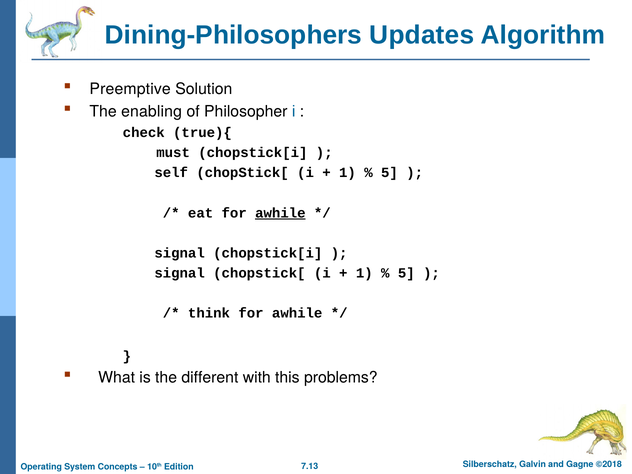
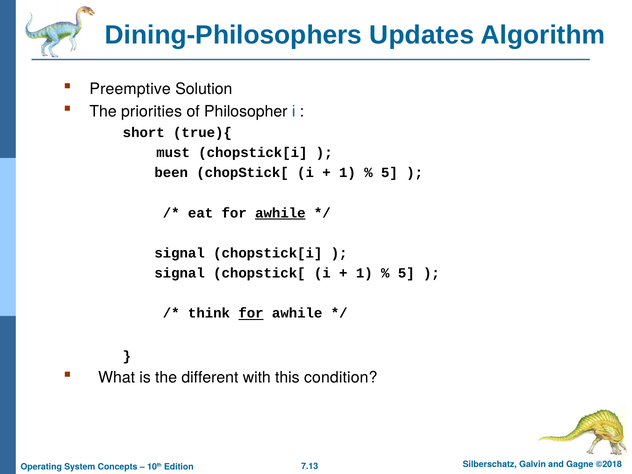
enabling: enabling -> priorities (152, 112)
check: check -> short (144, 133)
self: self -> been (171, 173)
for underline: none -> present (251, 313)
problems: problems -> condition (341, 378)
